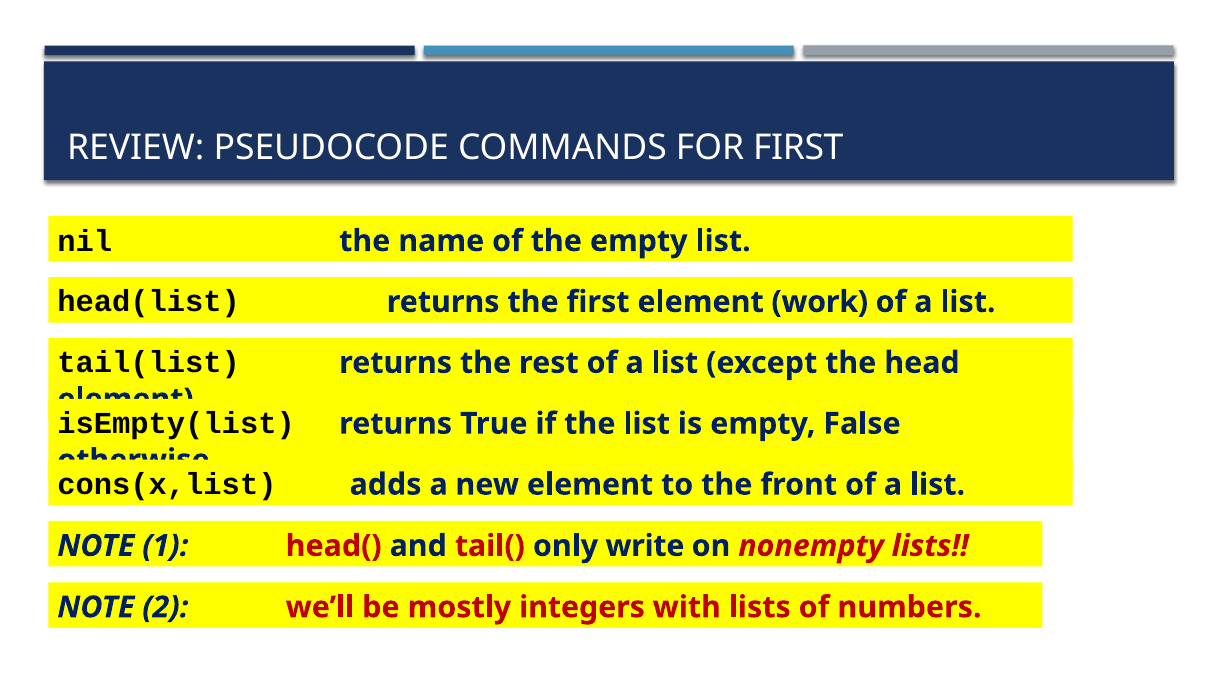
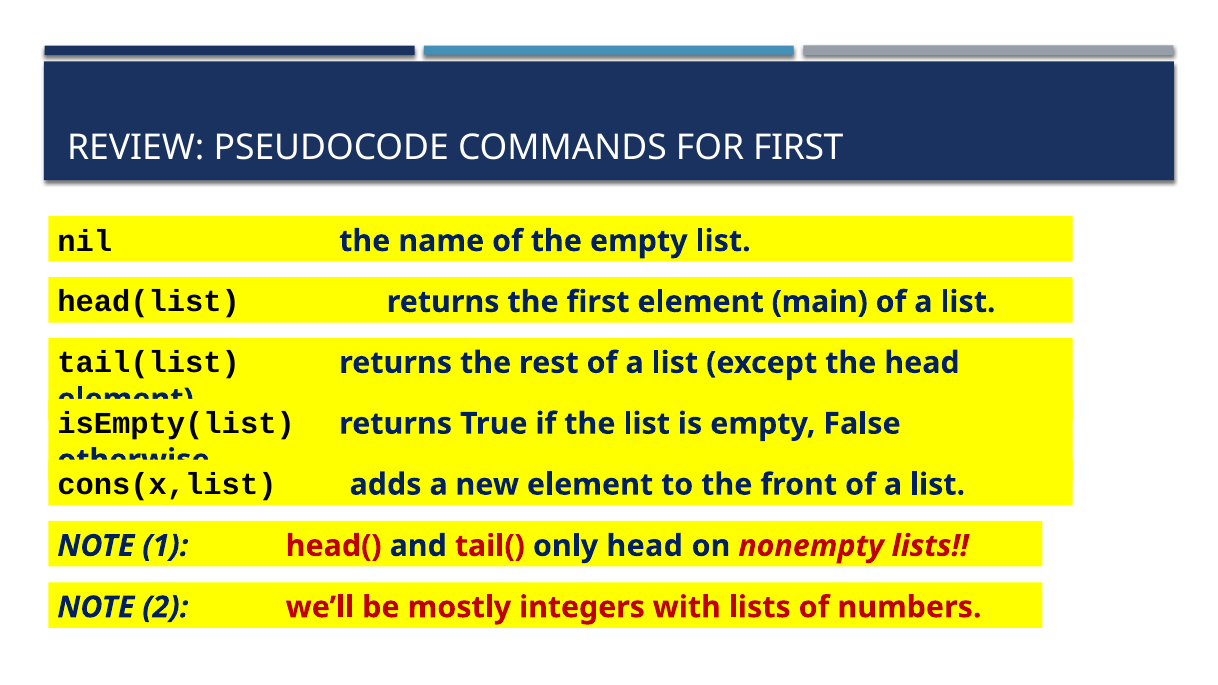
work: work -> main (820, 302)
only write: write -> head (645, 546)
